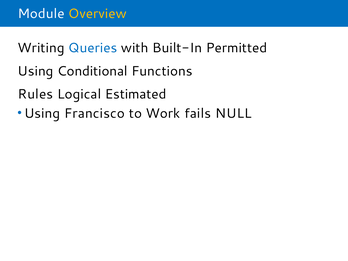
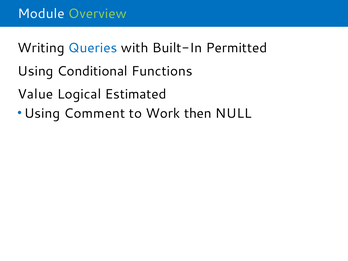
Overview colour: yellow -> light green (98, 14)
Rules: Rules -> Value (35, 94)
Francisco: Francisco -> Comment (94, 113)
fails: fails -> then (198, 113)
